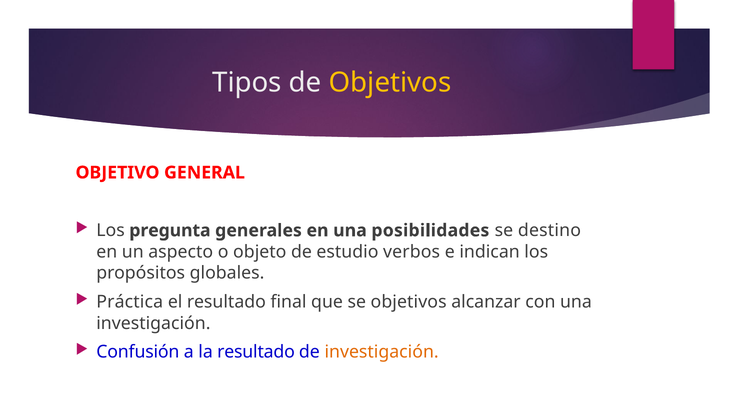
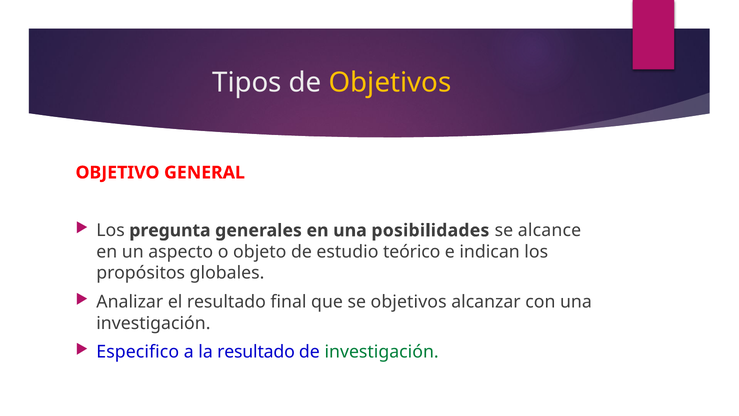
destino: destino -> alcance (549, 230)
verbos: verbos -> teórico (412, 252)
Práctica: Práctica -> Analizar (130, 302)
Confusión: Confusión -> Especifico (138, 352)
investigación colour: orange -> green (382, 352)
